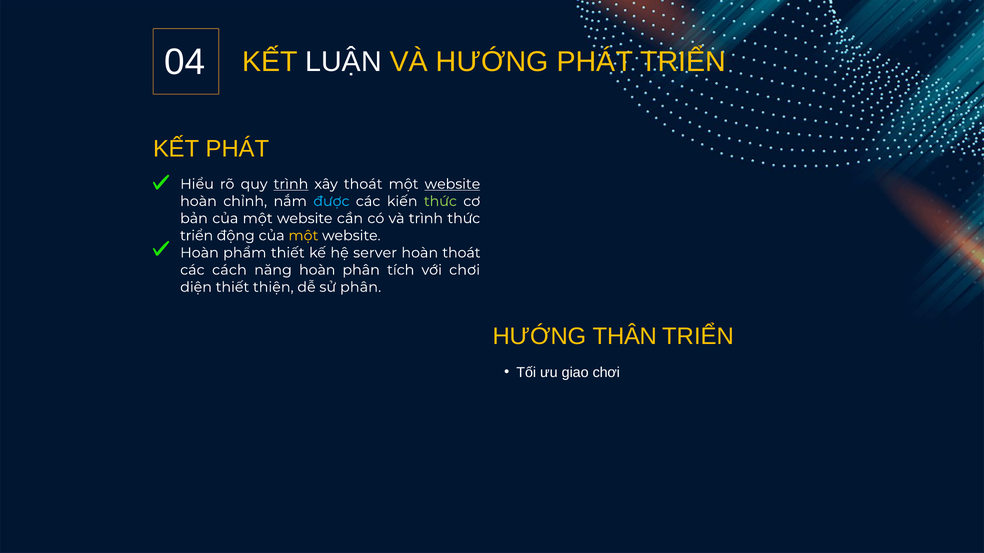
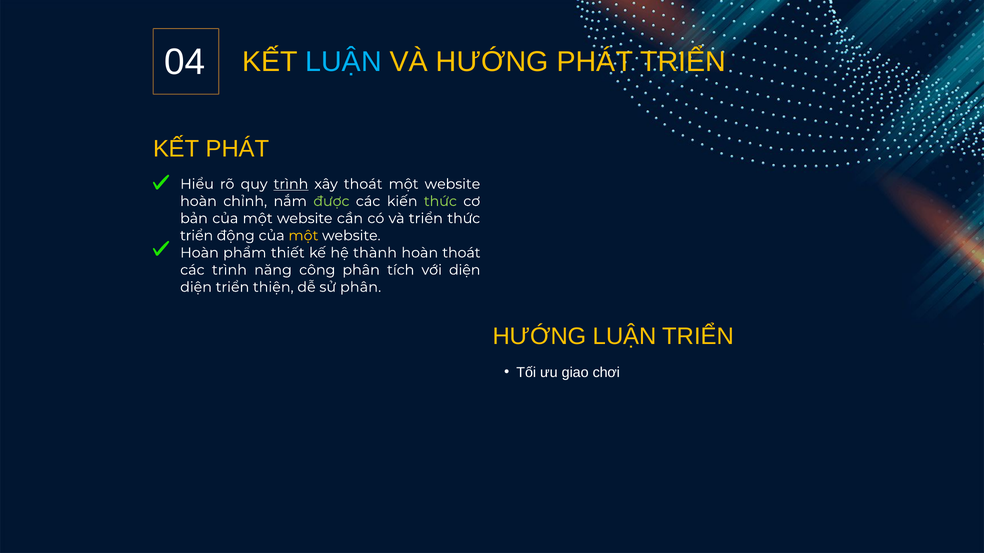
LUẬN colour: white -> light blue (343, 62)
website underline: present -> none (452, 184)
được colour: light blue -> light green (331, 201)
và trình: trình -> triển (426, 219)
server: server -> thành (375, 253)
các cách: cách -> trình (229, 270)
năng hoàn: hoàn -> công (317, 270)
với chơi: chơi -> diện (465, 270)
diện thiết: thiết -> triển (232, 287)
HƯỚNG THÂN: THÂN -> LUẬN (625, 337)
